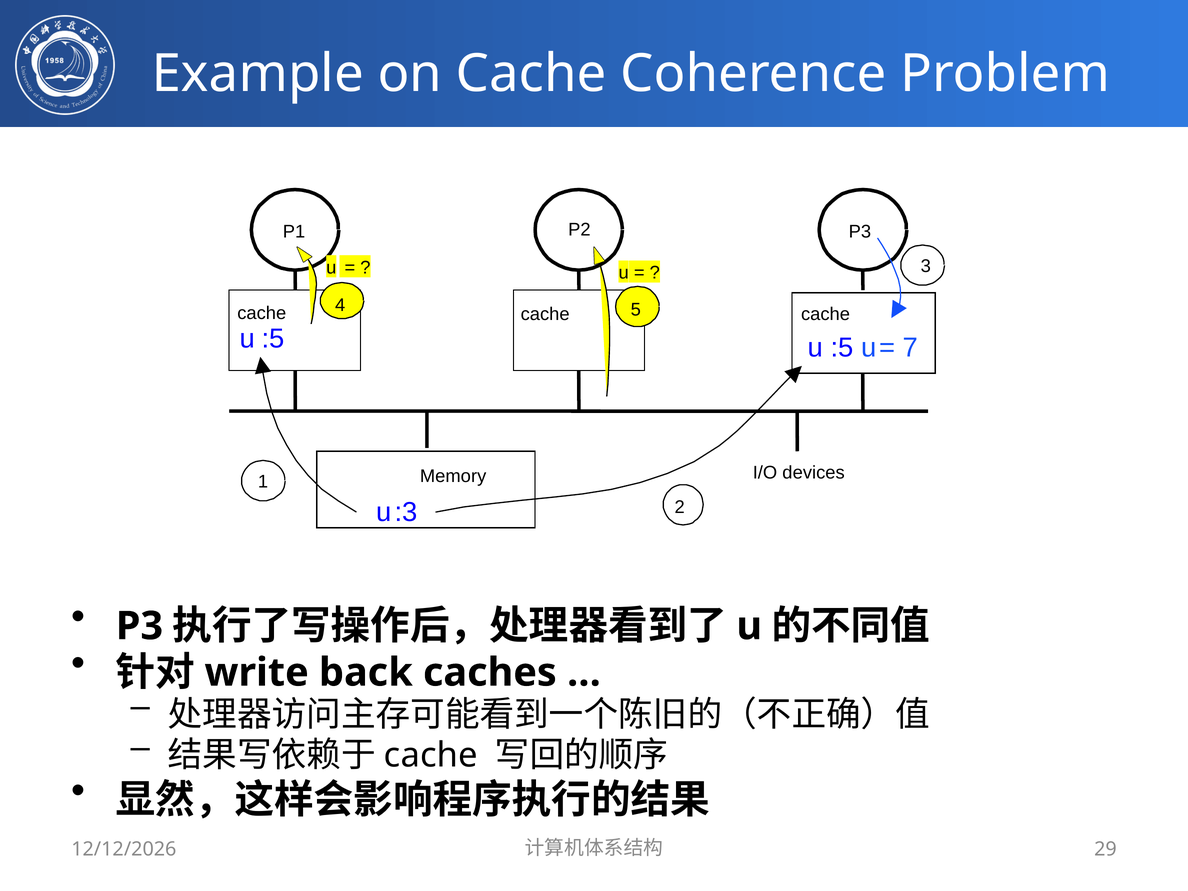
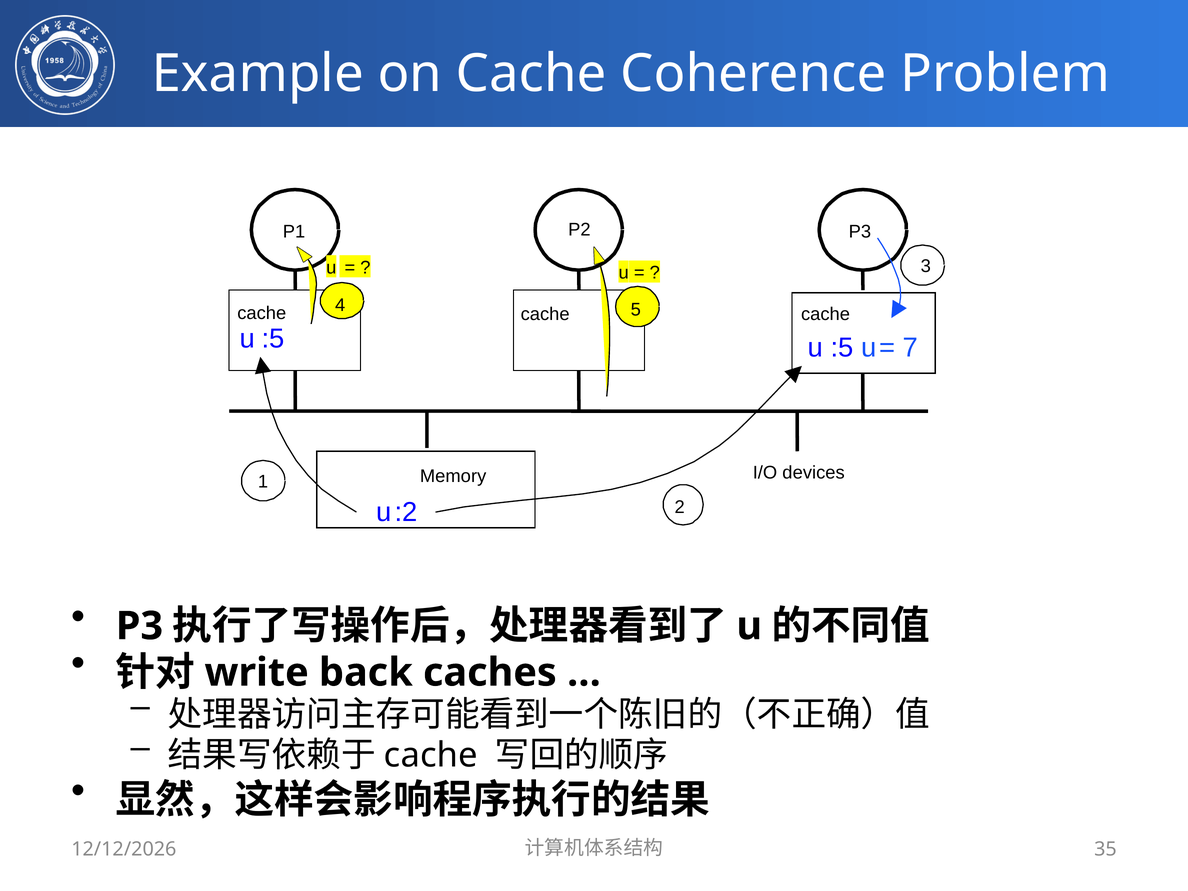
:3: :3 -> :2 (406, 512)
29: 29 -> 35 (1105, 849)
